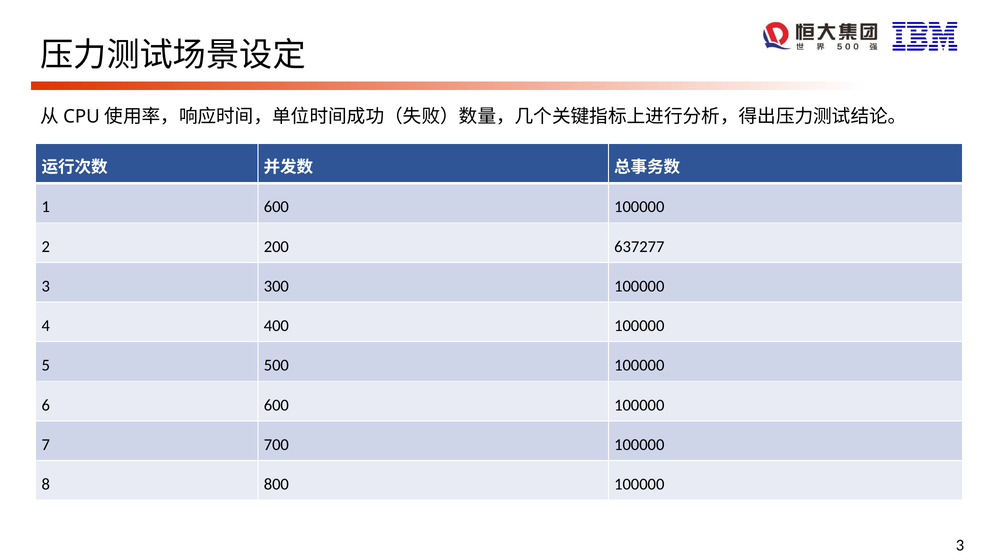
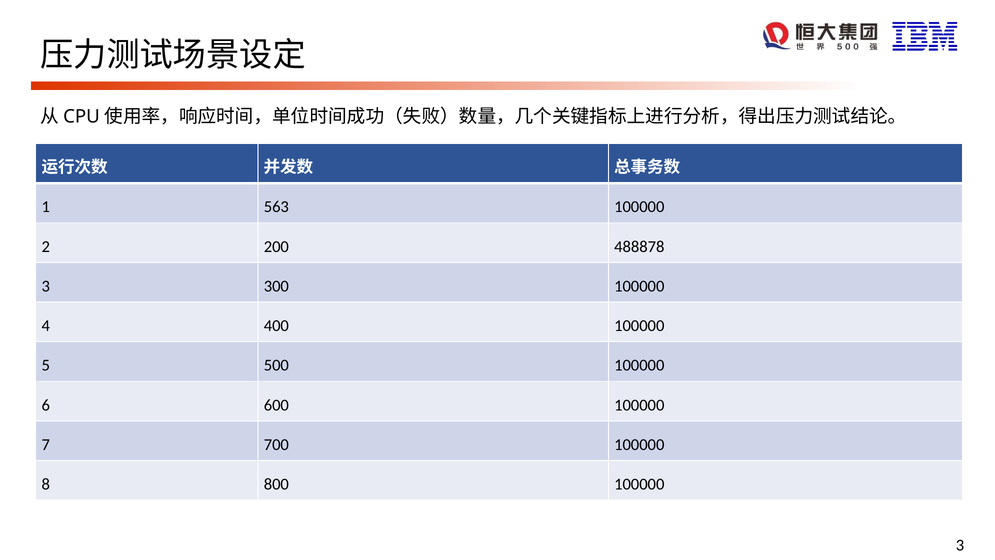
1 600: 600 -> 563 (276, 207)
637277: 637277 -> 488878 (639, 246)
